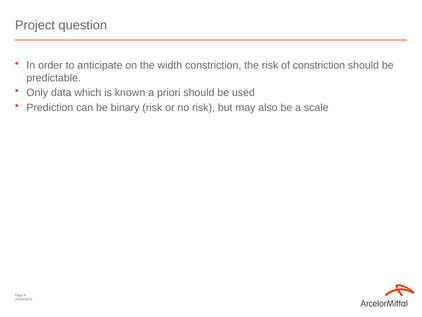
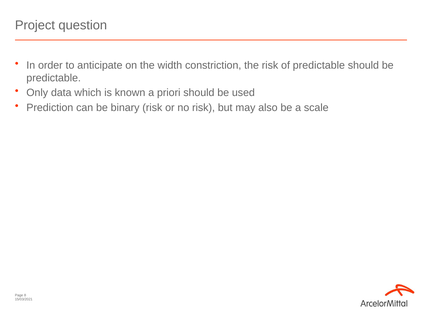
of constriction: constriction -> predictable (319, 65)
